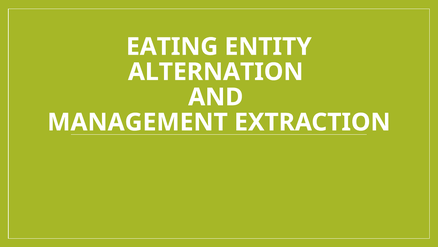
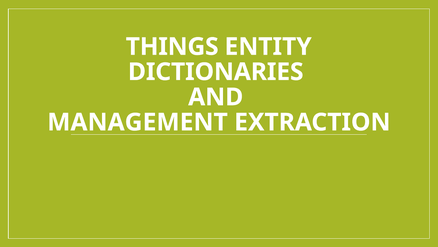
EATING: EATING -> THINGS (172, 47)
ALTERNATION: ALTERNATION -> DICTIONARIES (216, 72)
